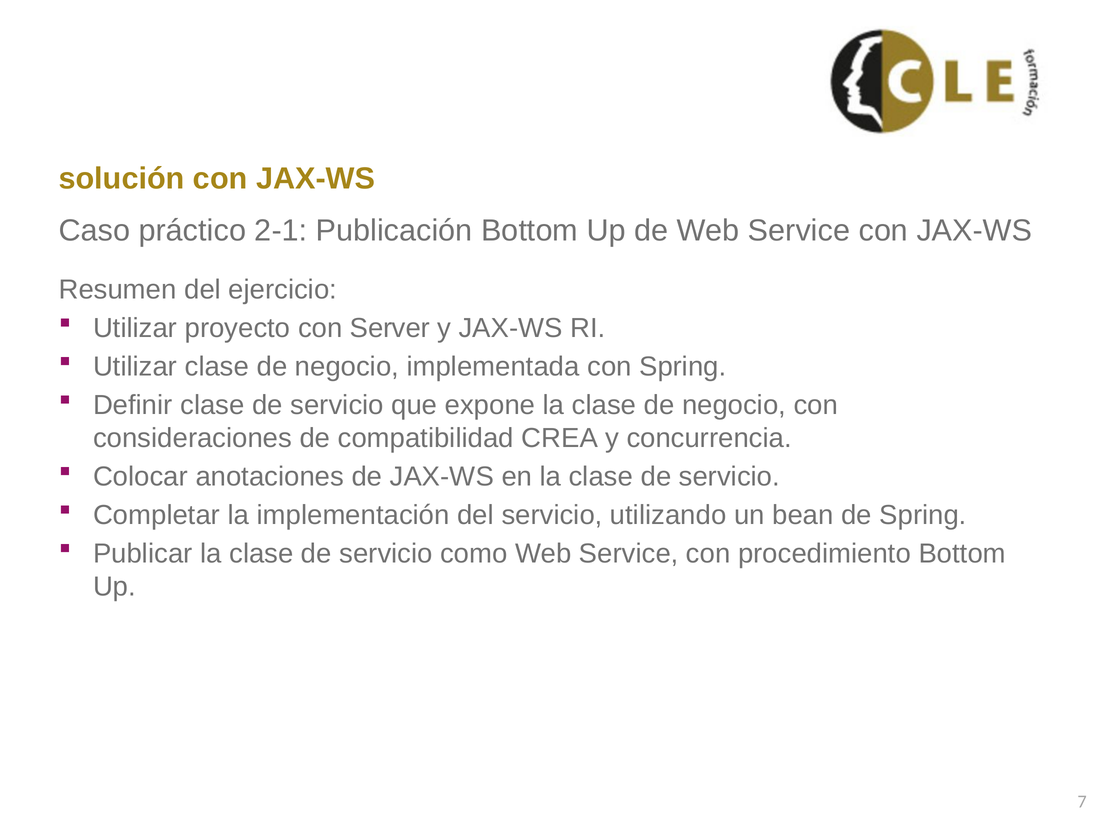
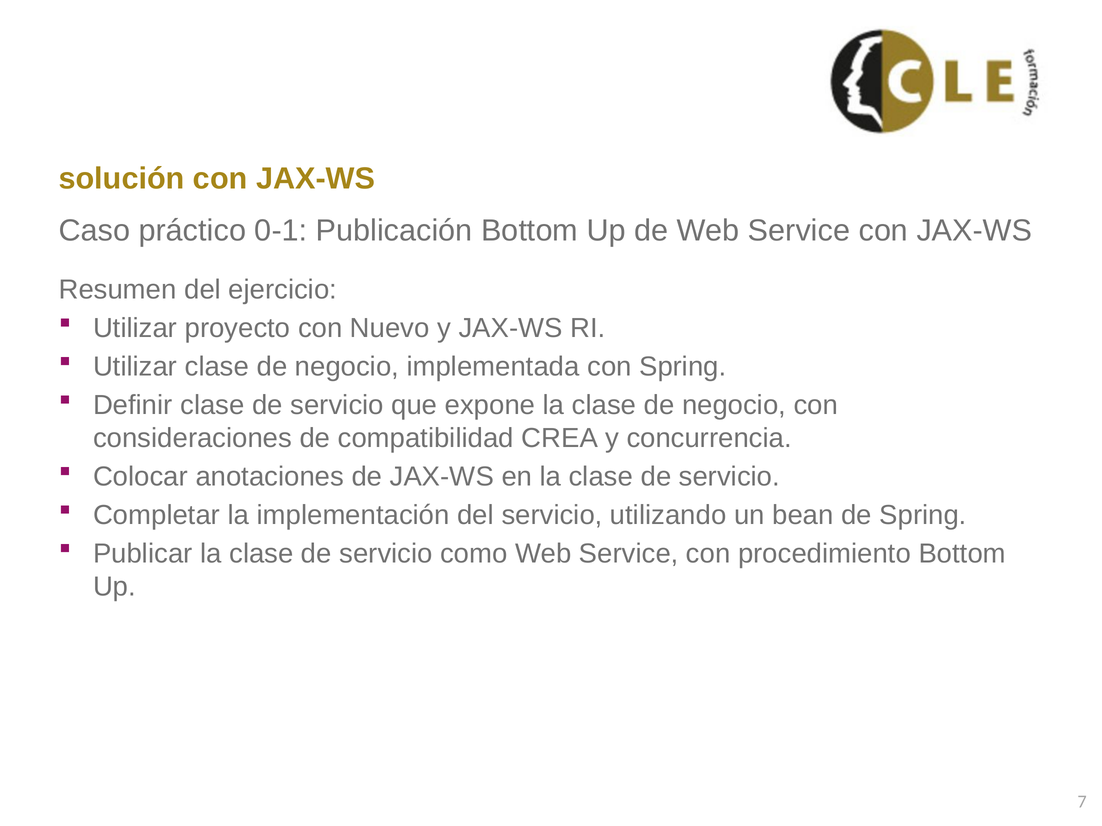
2-1: 2-1 -> 0-1 (281, 231)
Server: Server -> Nuevo (390, 328)
